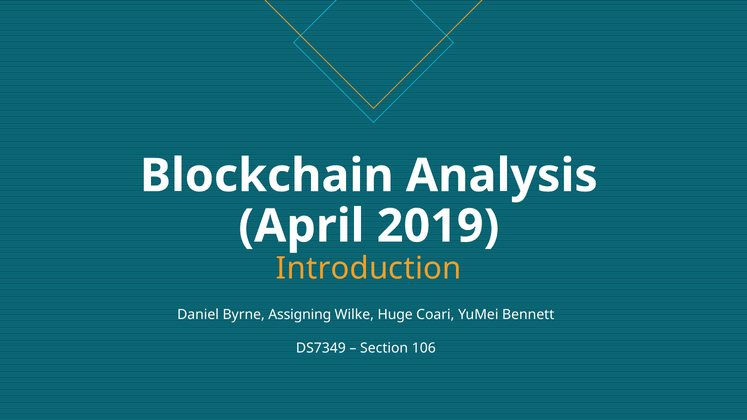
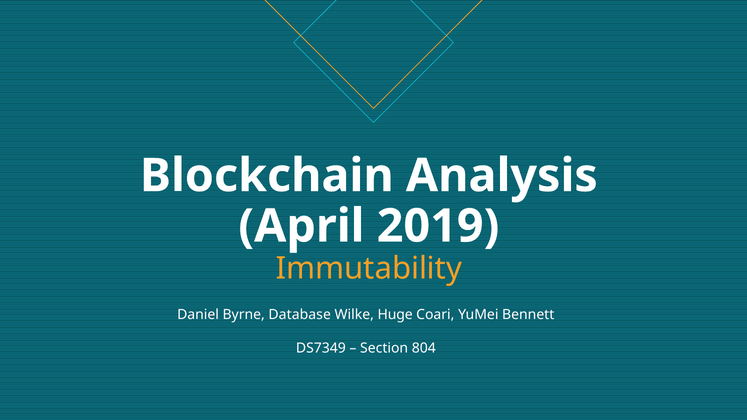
Introduction: Introduction -> Immutability (369, 268)
Assigning: Assigning -> Database (300, 315)
106: 106 -> 804 (424, 348)
